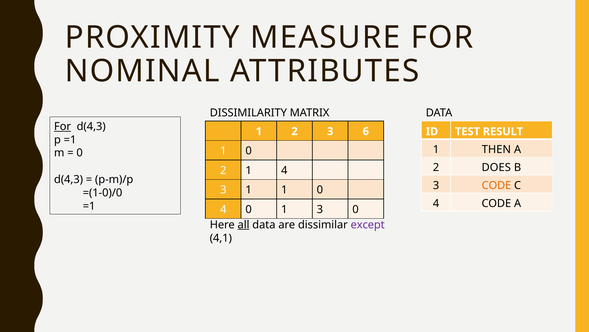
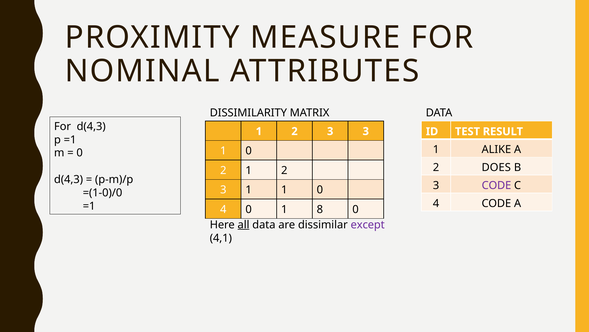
For underline: present -> none (63, 126)
3 6: 6 -> 3 (366, 131)
THEN: THEN -> ALIKE (496, 149)
2 1 4: 4 -> 2 (284, 170)
CODE colour: orange -> purple (496, 185)
1 3: 3 -> 8 (320, 209)
